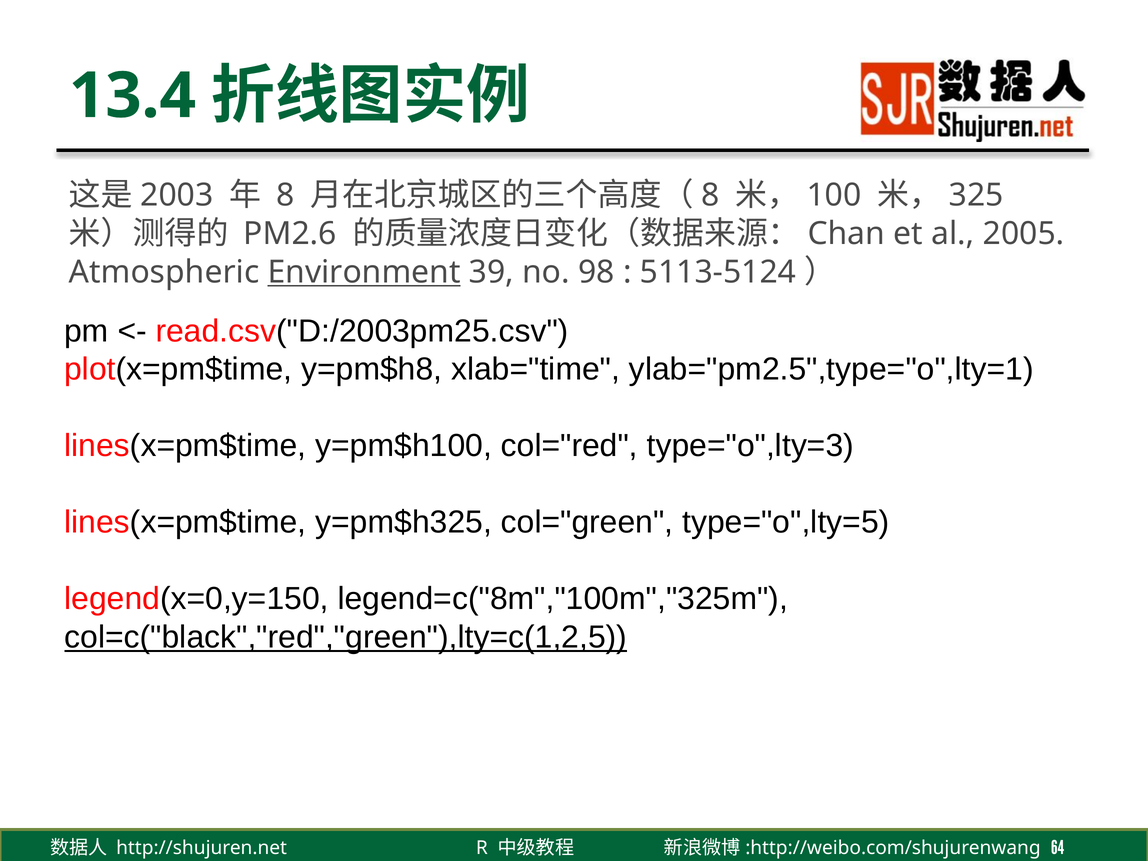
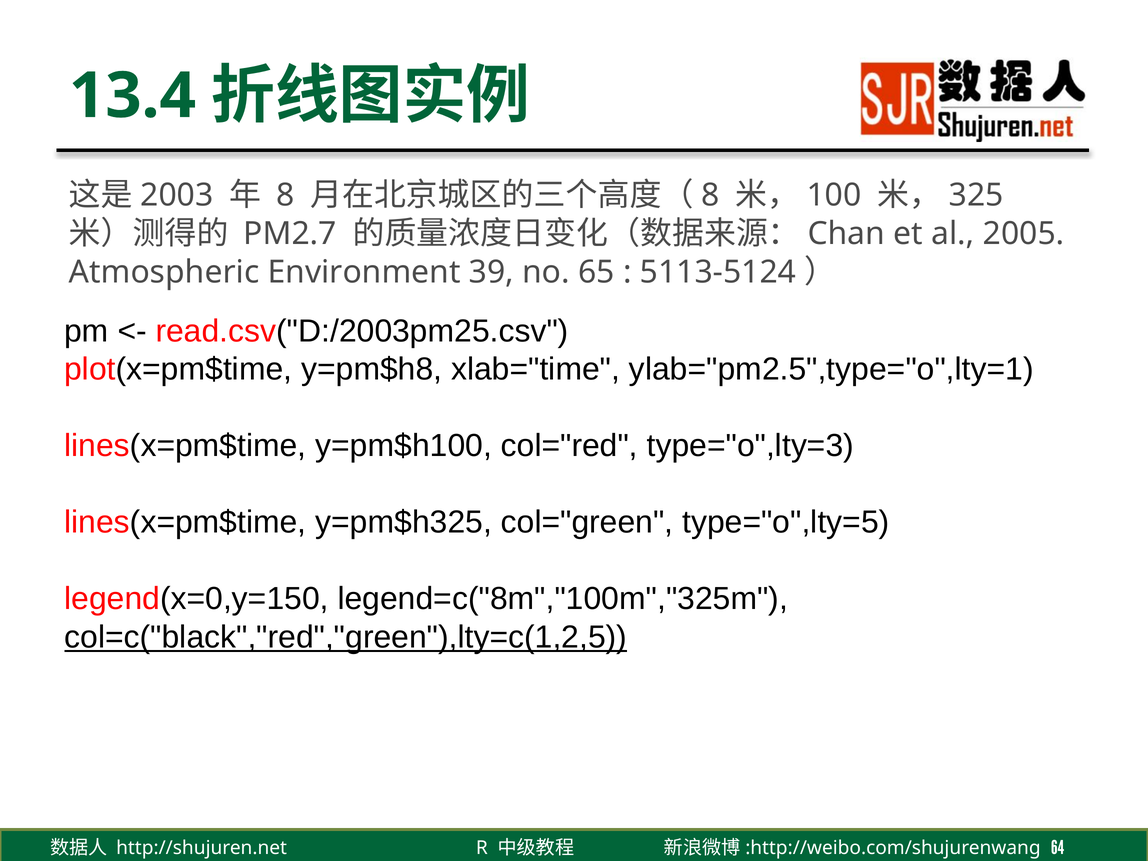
PM2.6: PM2.6 -> PM2.7 (290, 234)
Environment underline: present -> none (364, 272)
98: 98 -> 65 (596, 272)
